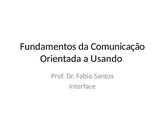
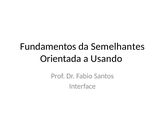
Comunicação: Comunicação -> Semelhantes (118, 46)
